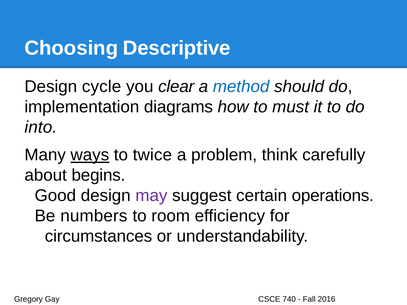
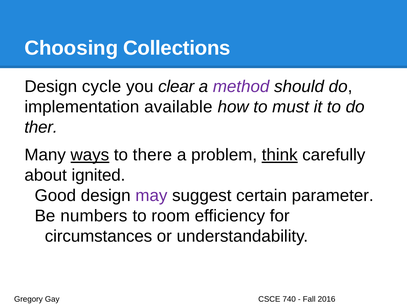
Descriptive: Descriptive -> Collections (177, 48)
method colour: blue -> purple (241, 87)
diagrams: diagrams -> available (178, 107)
into: into -> ther (41, 127)
twice: twice -> there (152, 155)
think underline: none -> present (280, 155)
begins: begins -> ignited (98, 176)
operations: operations -> parameter (333, 196)
